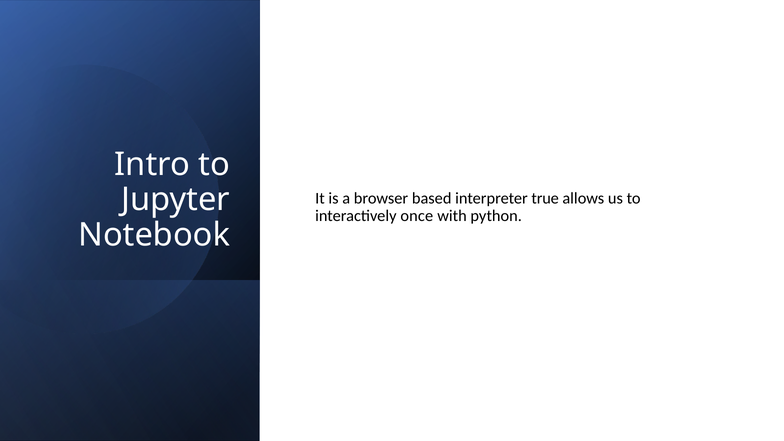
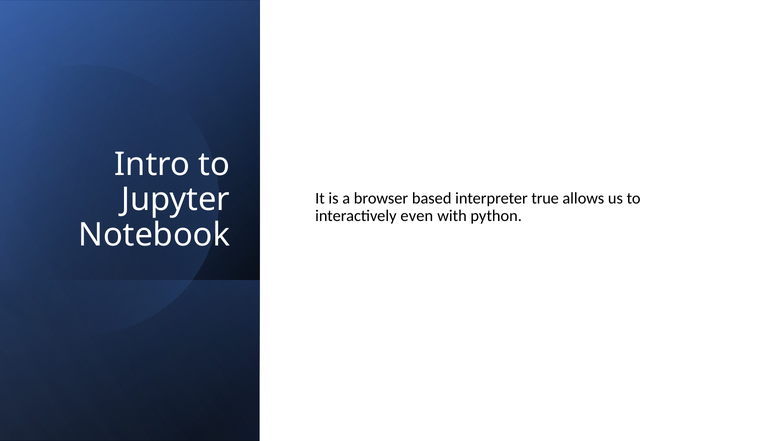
once: once -> even (417, 216)
